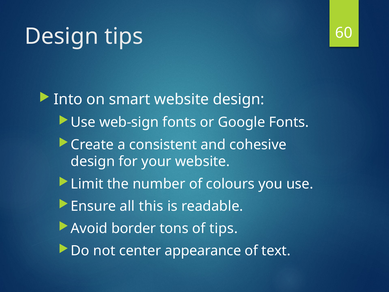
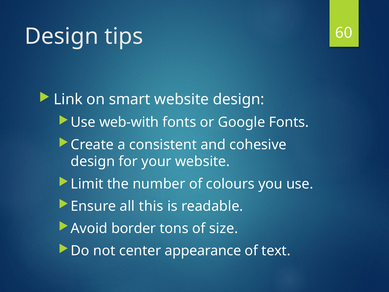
Into: Into -> Link (68, 99)
web-sign: web-sign -> web-with (129, 122)
of tips: tips -> size (224, 228)
